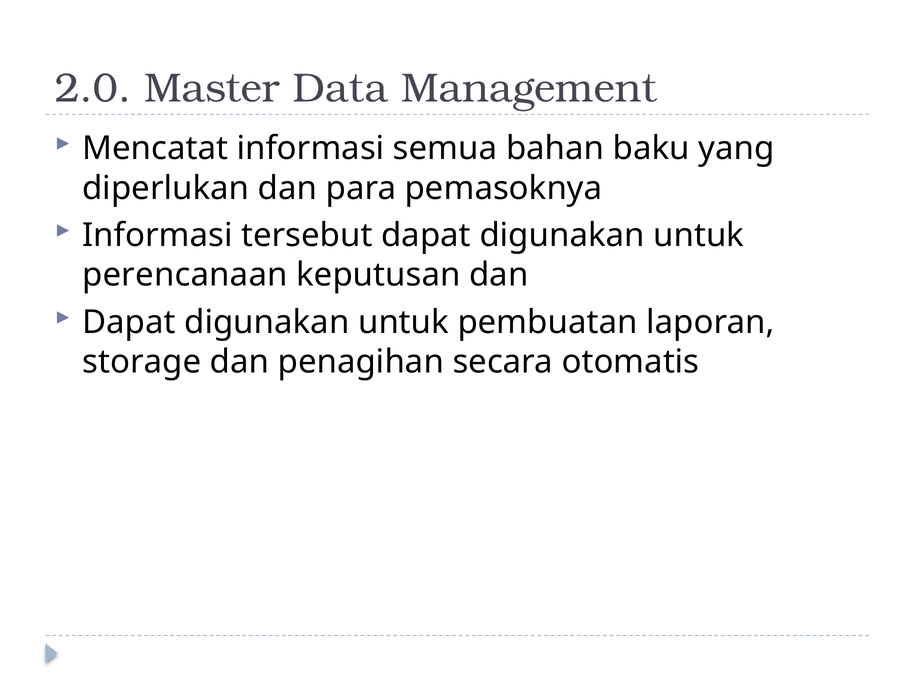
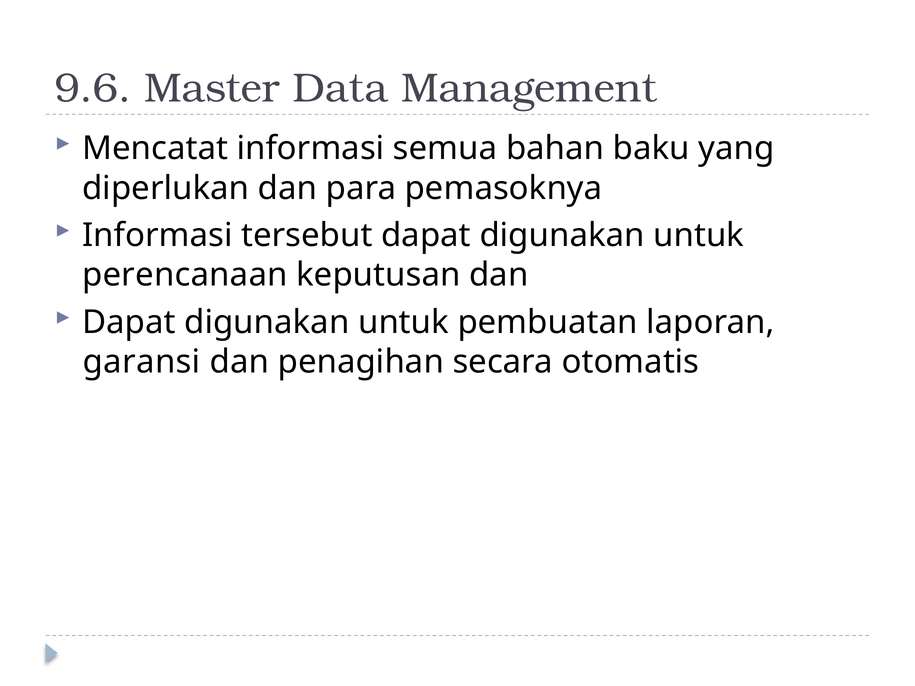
2.0: 2.0 -> 9.6 (93, 88)
storage: storage -> garansi (142, 362)
